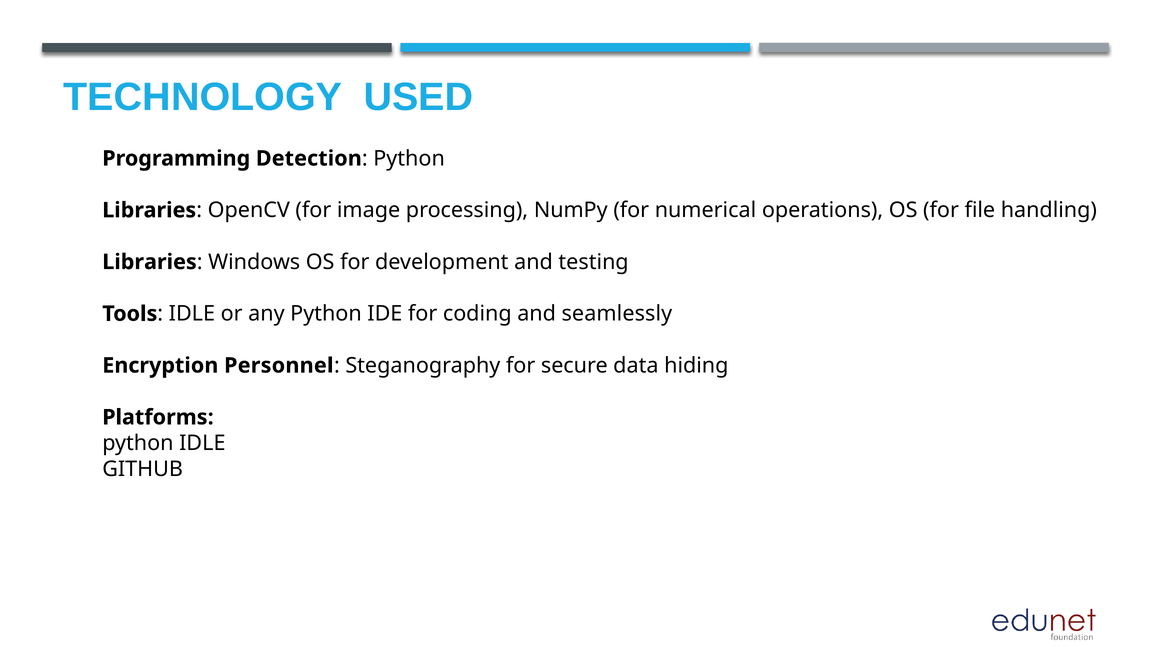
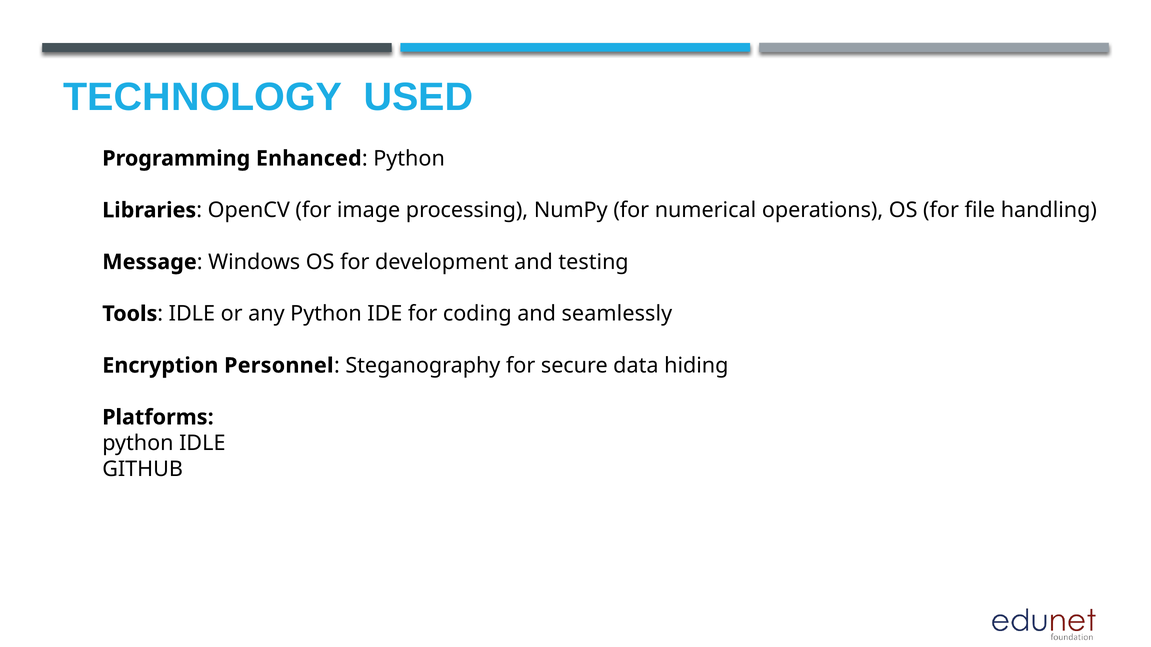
Detection: Detection -> Enhanced (309, 159)
Libraries: Libraries -> Message (150, 262)
